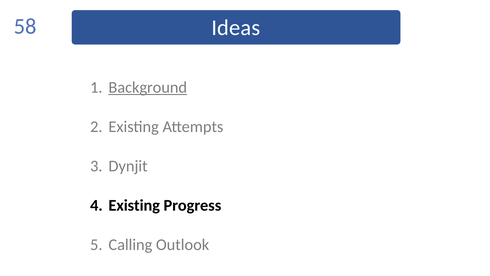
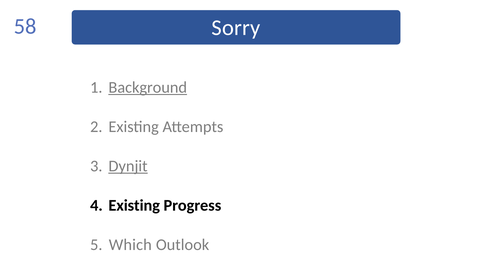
Ideas: Ideas -> Sorry (236, 28)
Dynjit underline: none -> present (128, 166)
Calling: Calling -> Which (130, 244)
